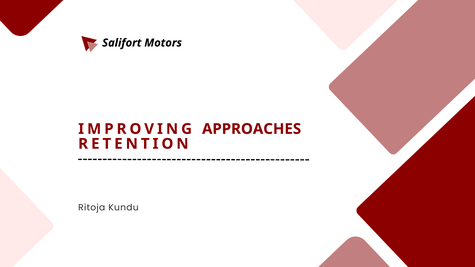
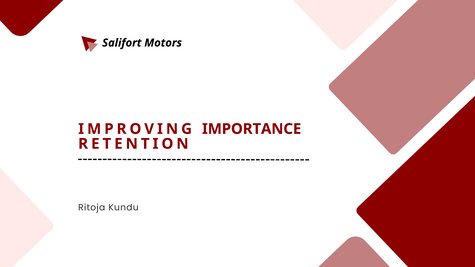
APPROACHES: APPROACHES -> IMPORTANCE (252, 129)
